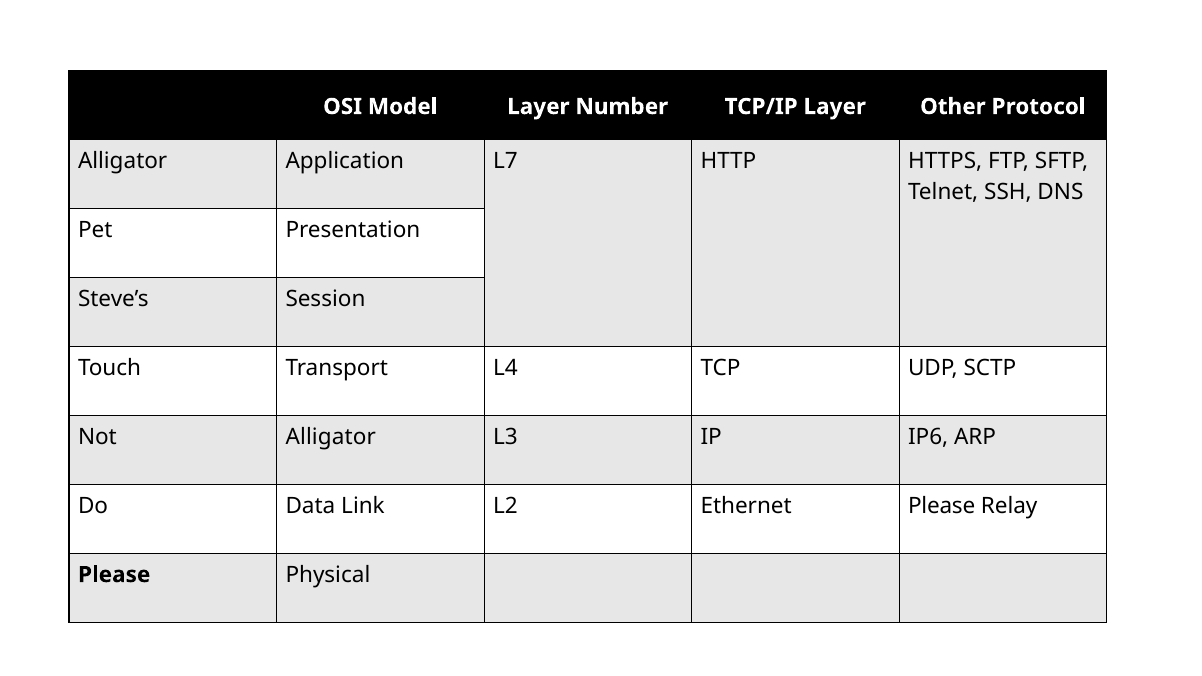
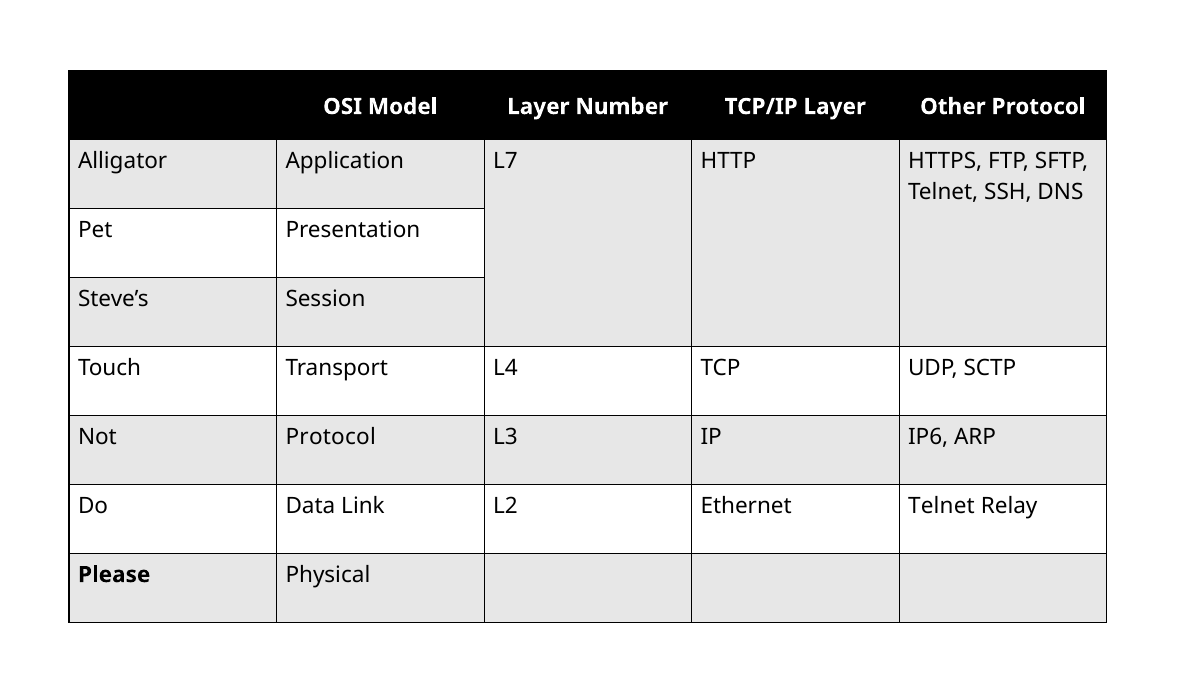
Not Alligator: Alligator -> Protocol (331, 437)
Ethernet Please: Please -> Telnet (941, 506)
